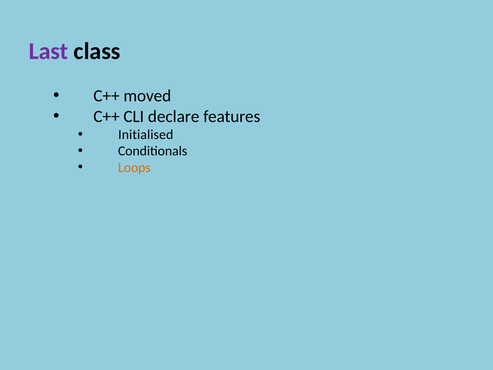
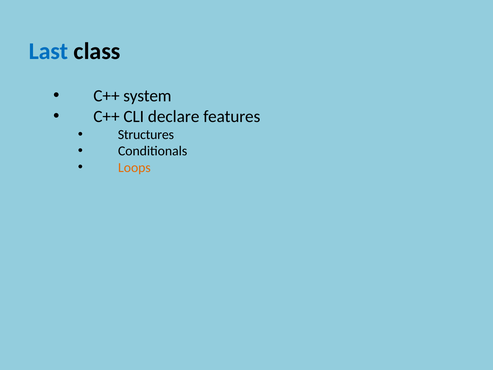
Last colour: purple -> blue (48, 51)
moved: moved -> system (147, 96)
Initialised: Initialised -> Structures (146, 135)
